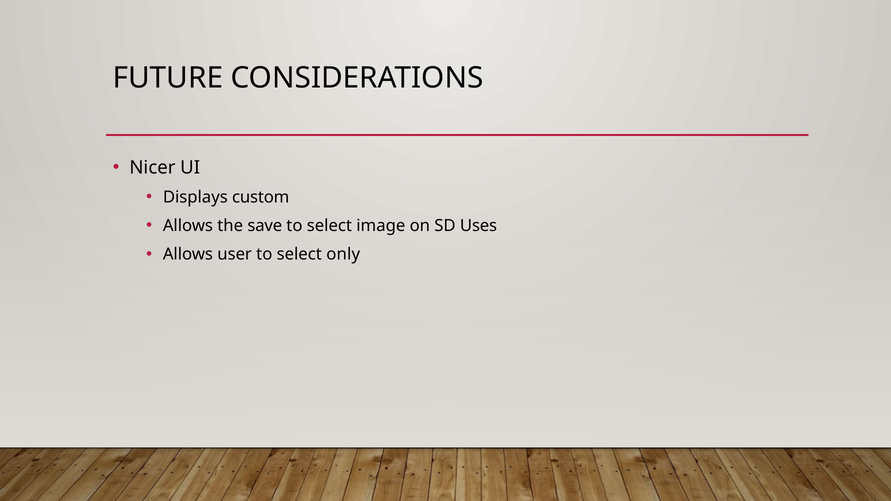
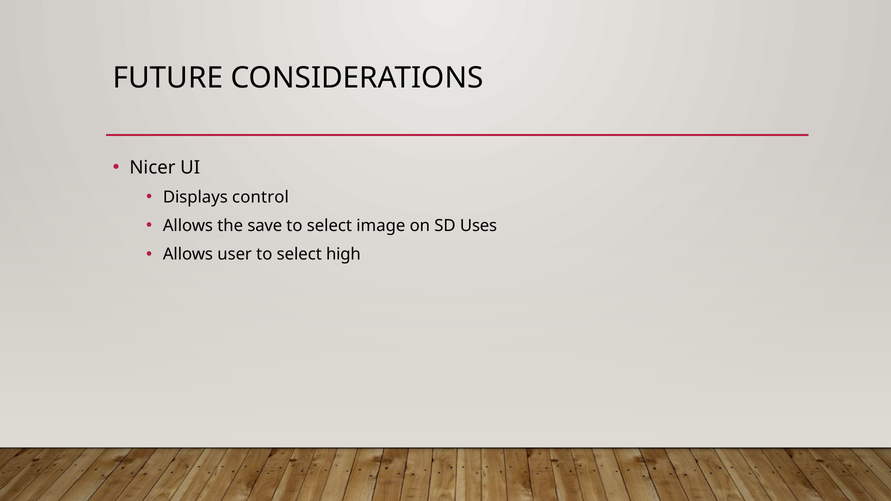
custom: custom -> control (261, 197)
only: only -> high (343, 255)
